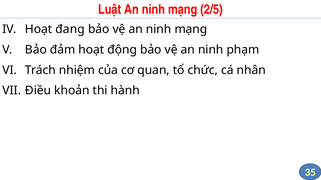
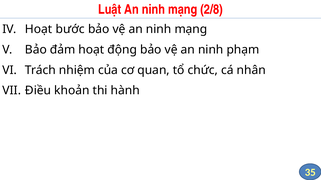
2/5: 2/5 -> 2/8 (212, 10)
đang: đang -> bước (70, 29)
